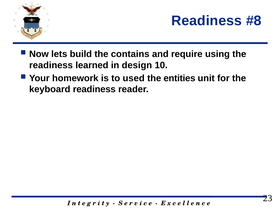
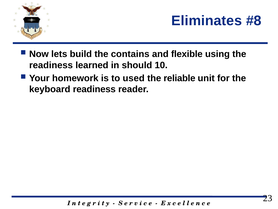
Readiness: Readiness -> Eliminates (207, 21)
require: require -> flexible (187, 54)
design: design -> should (137, 65)
entities: entities -> reliable (179, 78)
